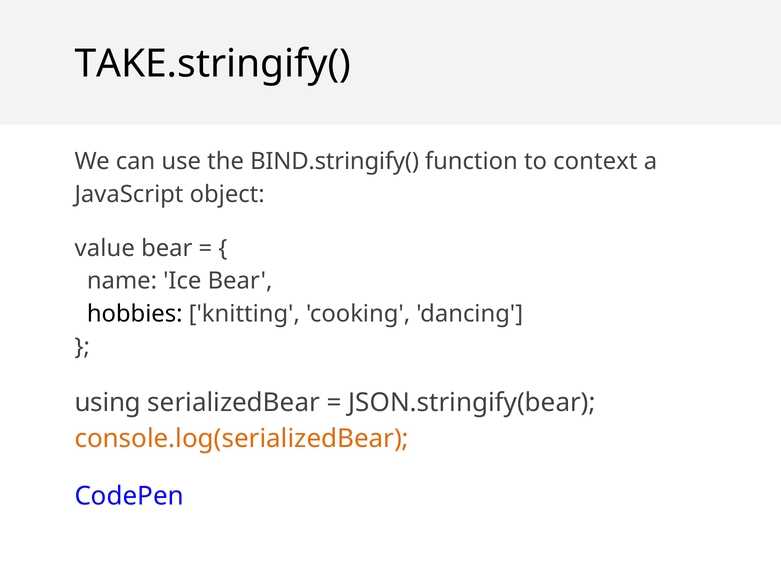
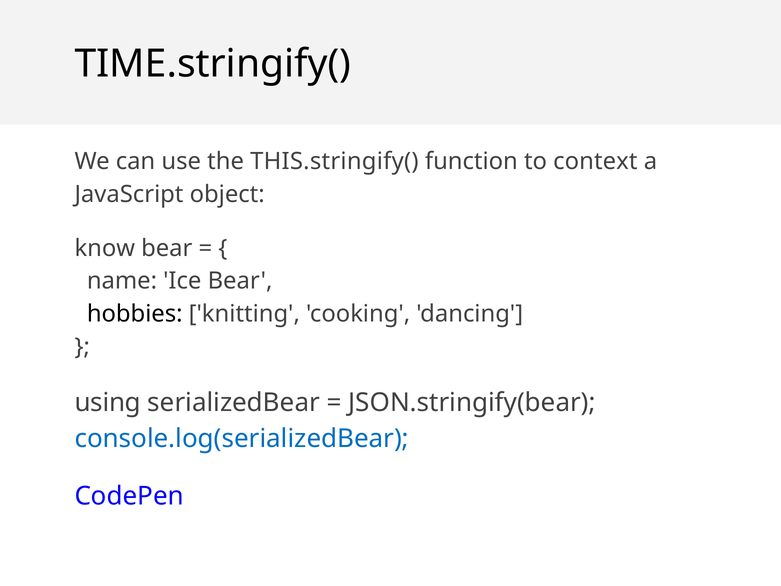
TAKE.stringify(: TAKE.stringify( -> TIME.stringify( (213, 64)
BIND.stringify(: BIND.stringify( -> THIS.stringify( (334, 161)
value: value -> know (105, 248)
console.log(serializedBear colour: orange -> blue (242, 438)
